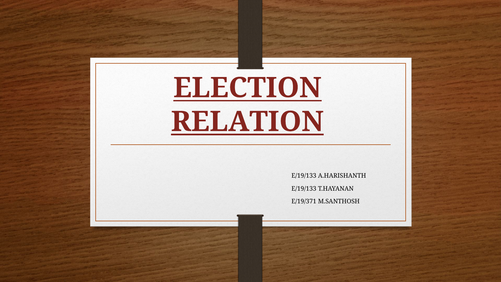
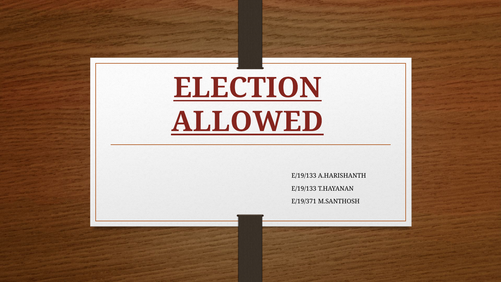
RELATION: RELATION -> ALLOWED (247, 122)
